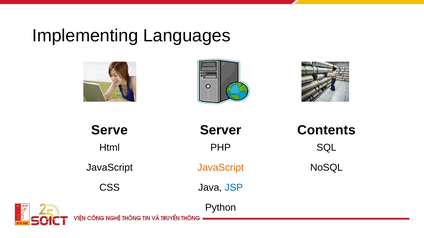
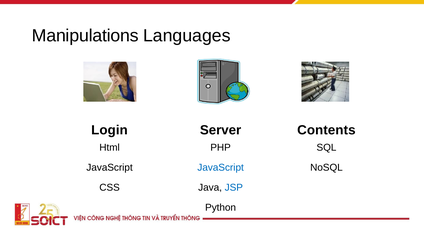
Implementing: Implementing -> Manipulations (85, 36)
Serve: Serve -> Login (109, 130)
JavaScript colour: orange -> blue (221, 168)
